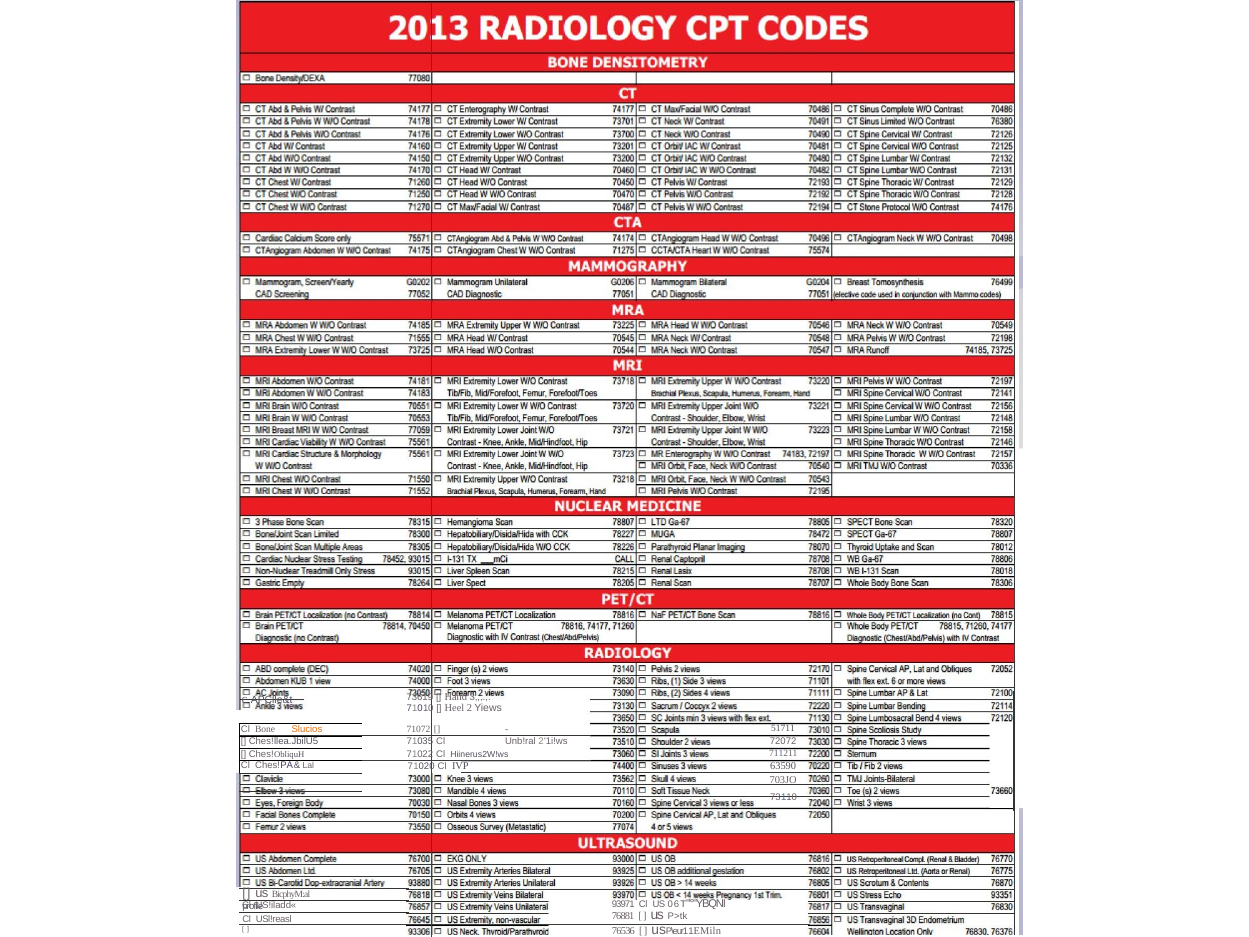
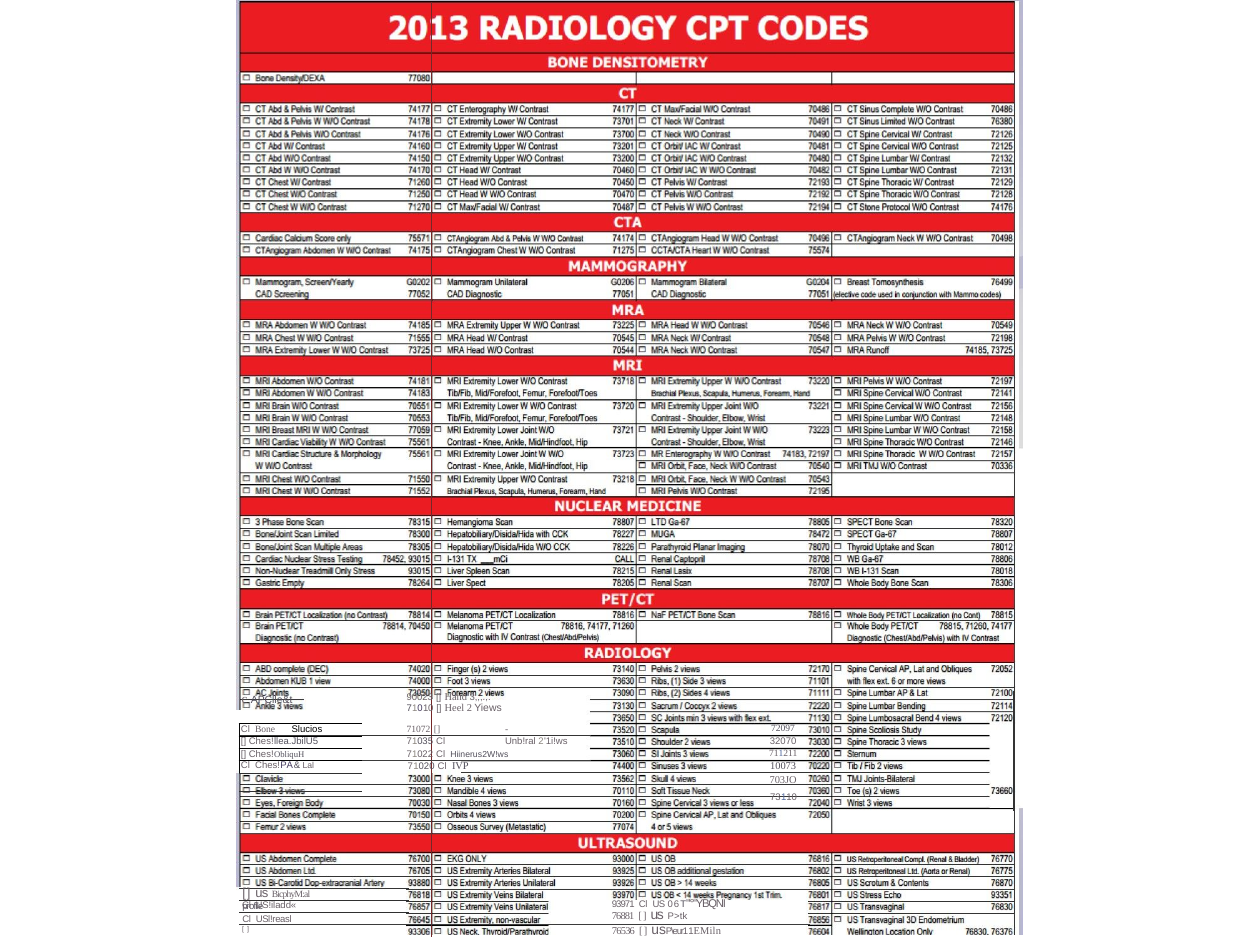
73619: 73619 -> 90023 (420, 697)
Slucios colour: orange -> black (307, 729)
51711: 51711 -> 72097 (783, 729)
72072: 72072 -> 32070 (783, 741)
63590: 63590 -> 10073 (783, 766)
